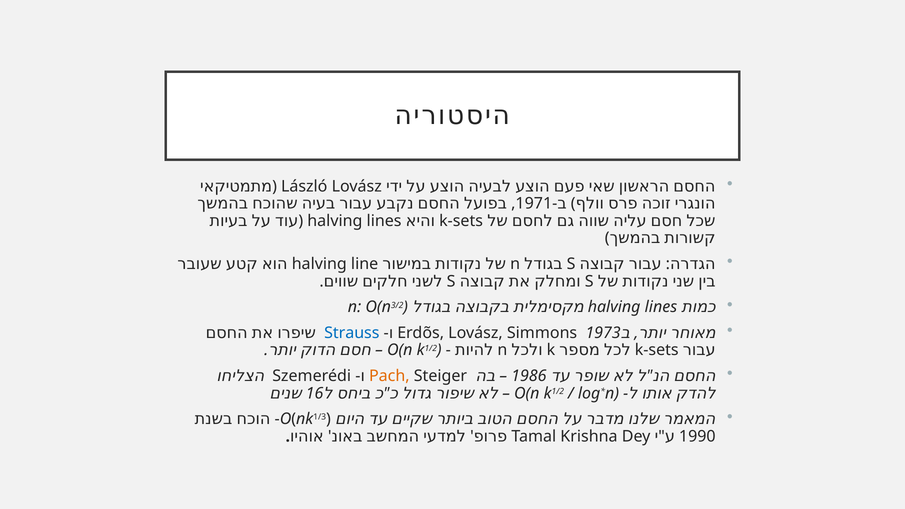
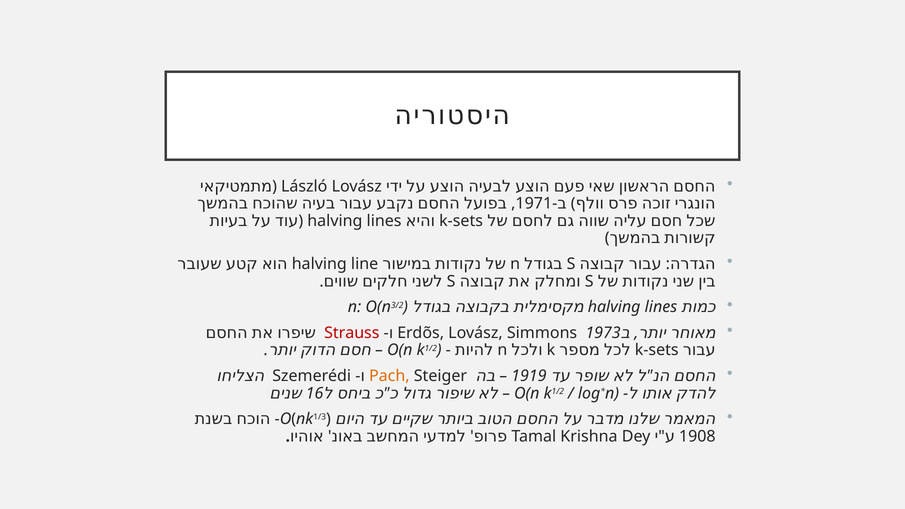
Strauss colour: blue -> red (352, 333)
1986: 1986 -> 1919 (529, 376)
1990: 1990 -> 1908 (697, 436)
